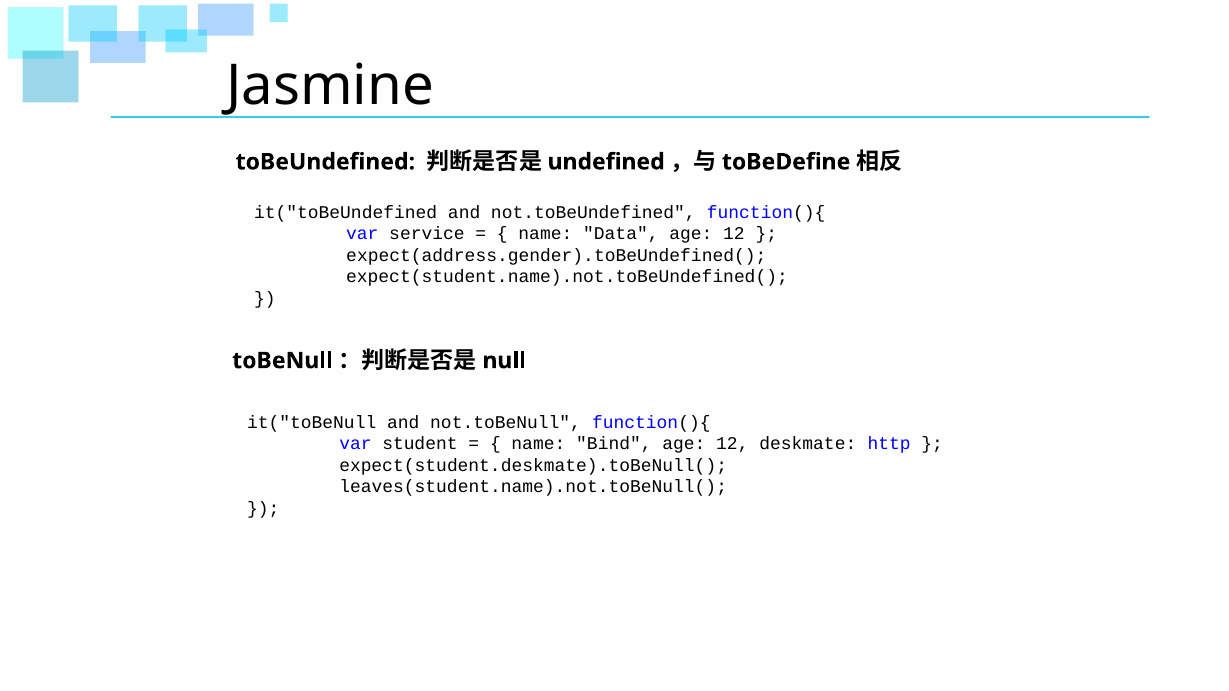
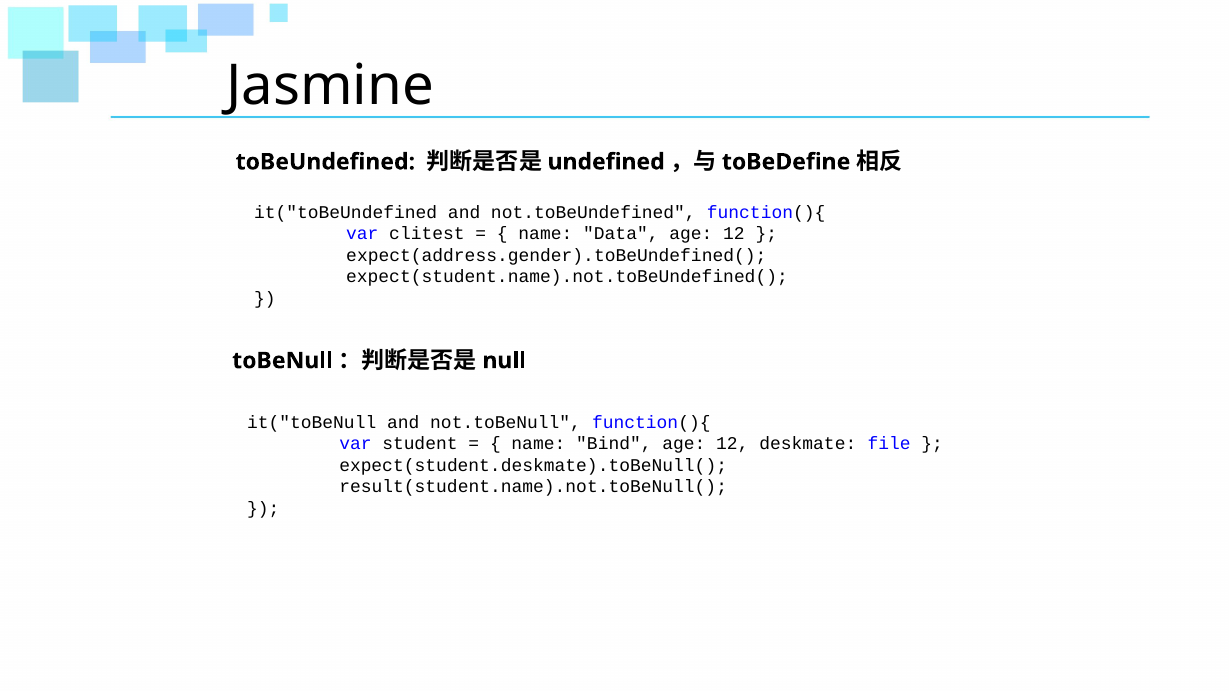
service: service -> clitest (427, 234)
http: http -> file (889, 444)
leaves(student.name).not.toBeNull(: leaves(student.name).not.toBeNull( -> result(student.name).not.toBeNull( (533, 487)
